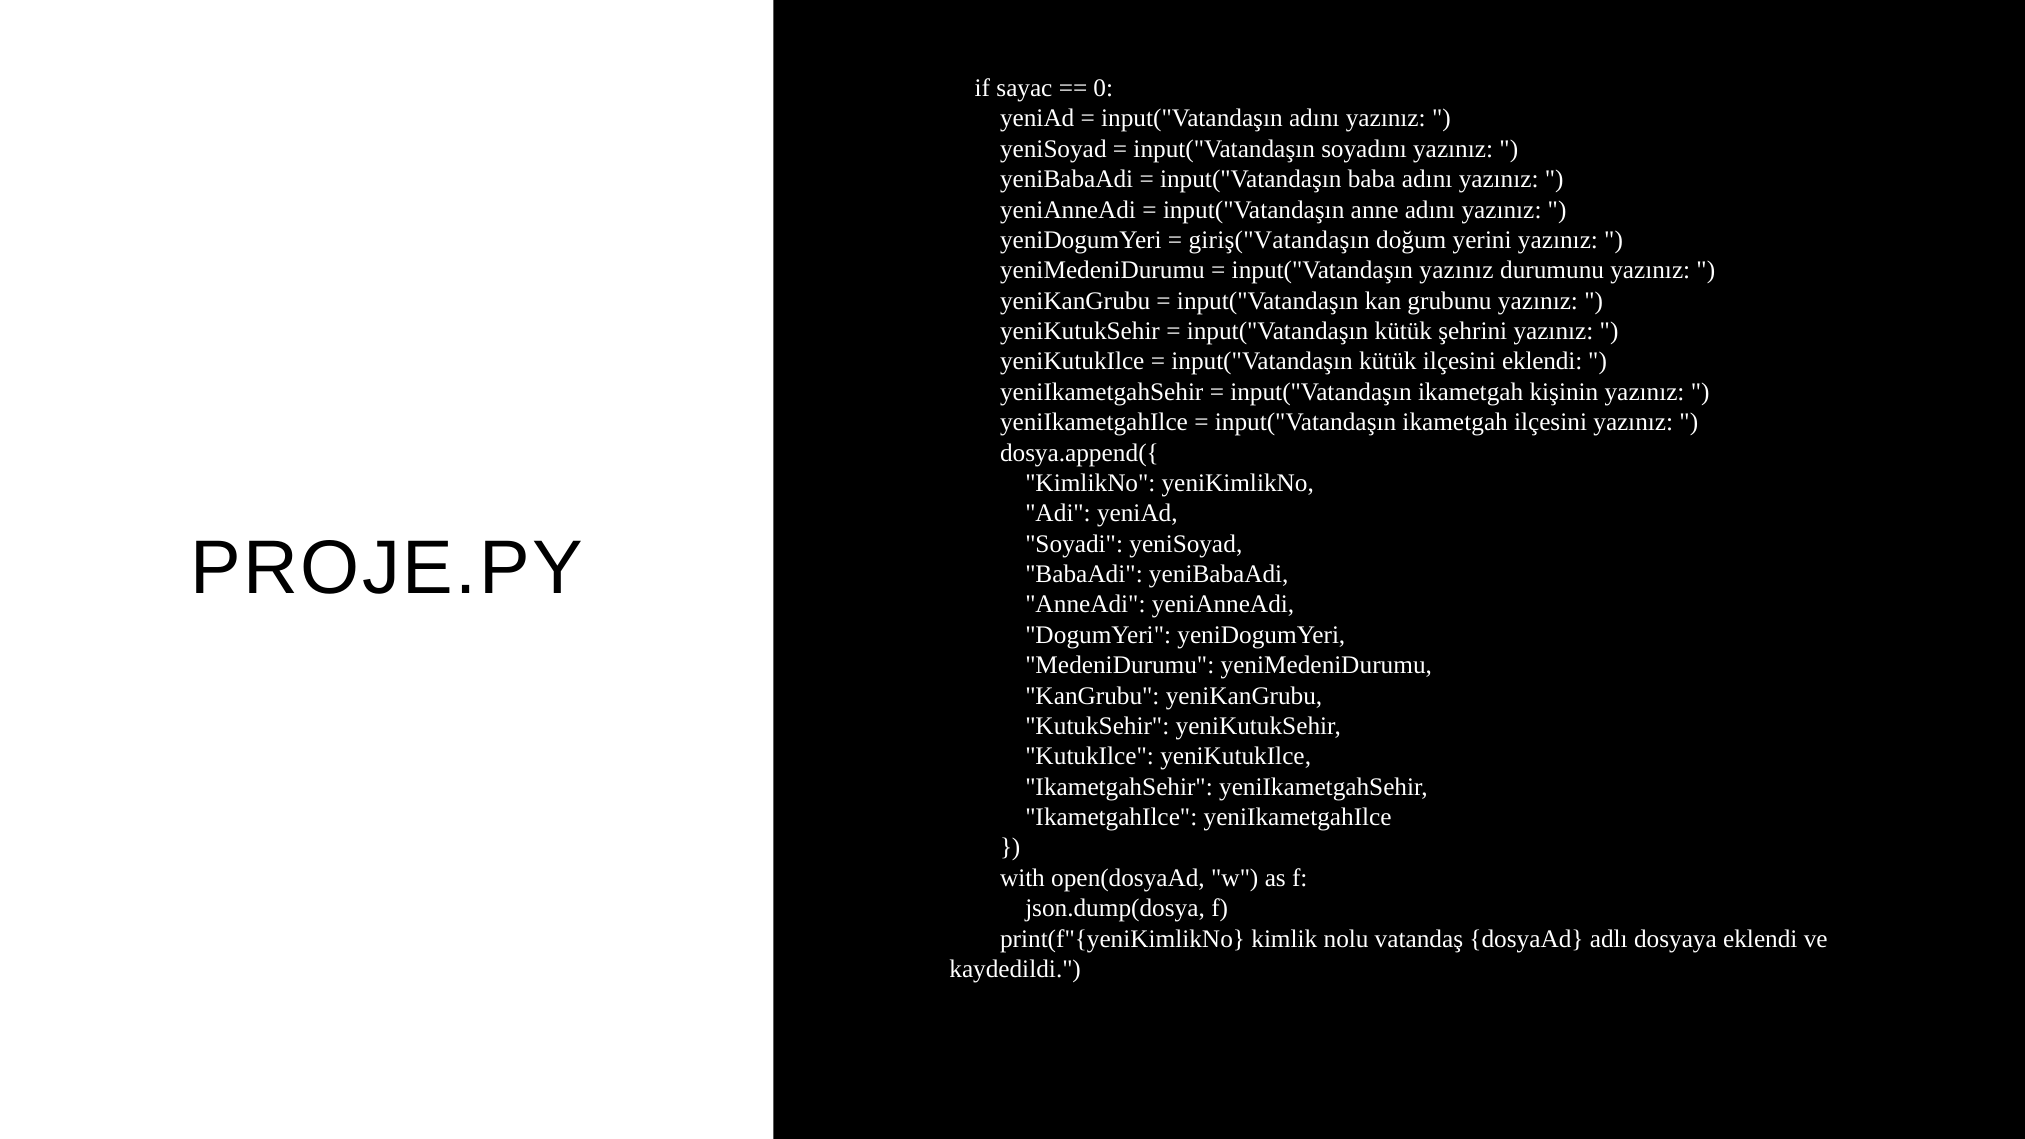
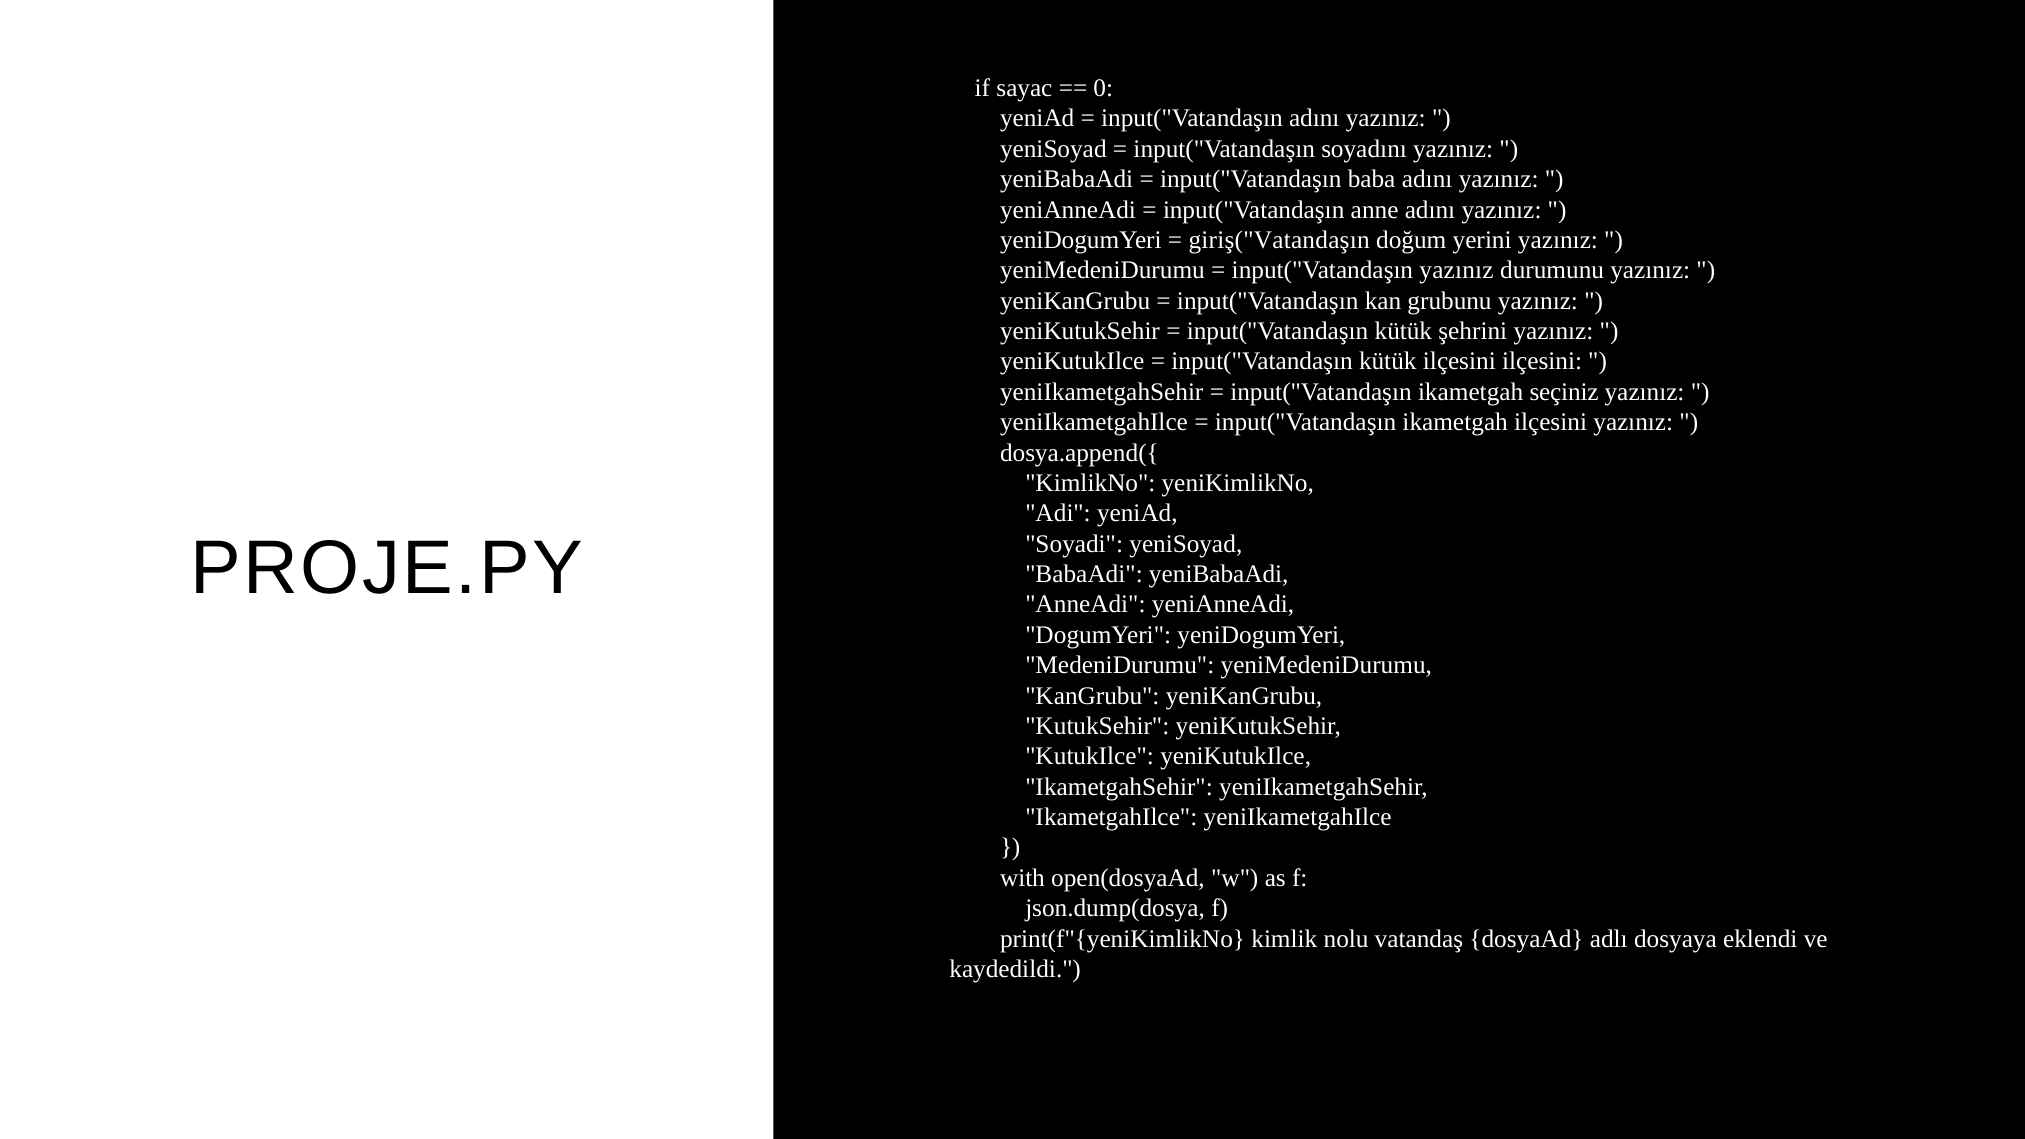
ilçesini eklendi: eklendi -> ilçesini (1542, 362)
kişinin: kişinin -> seçiniz (1564, 392)
